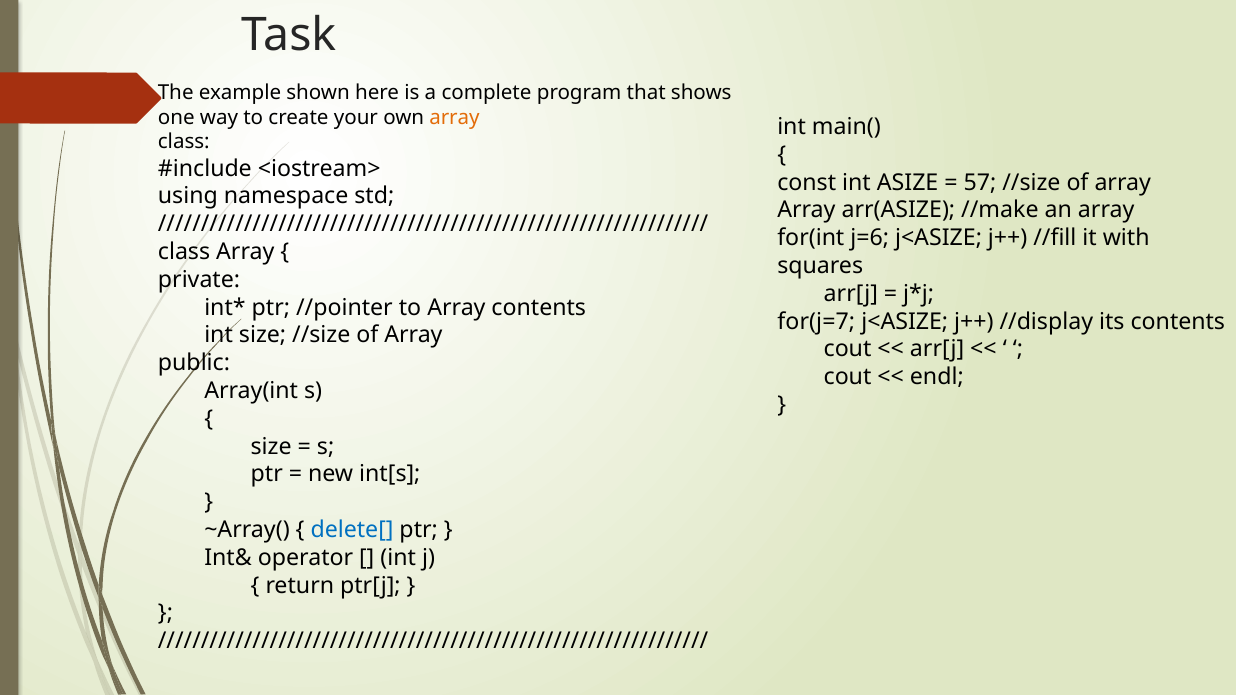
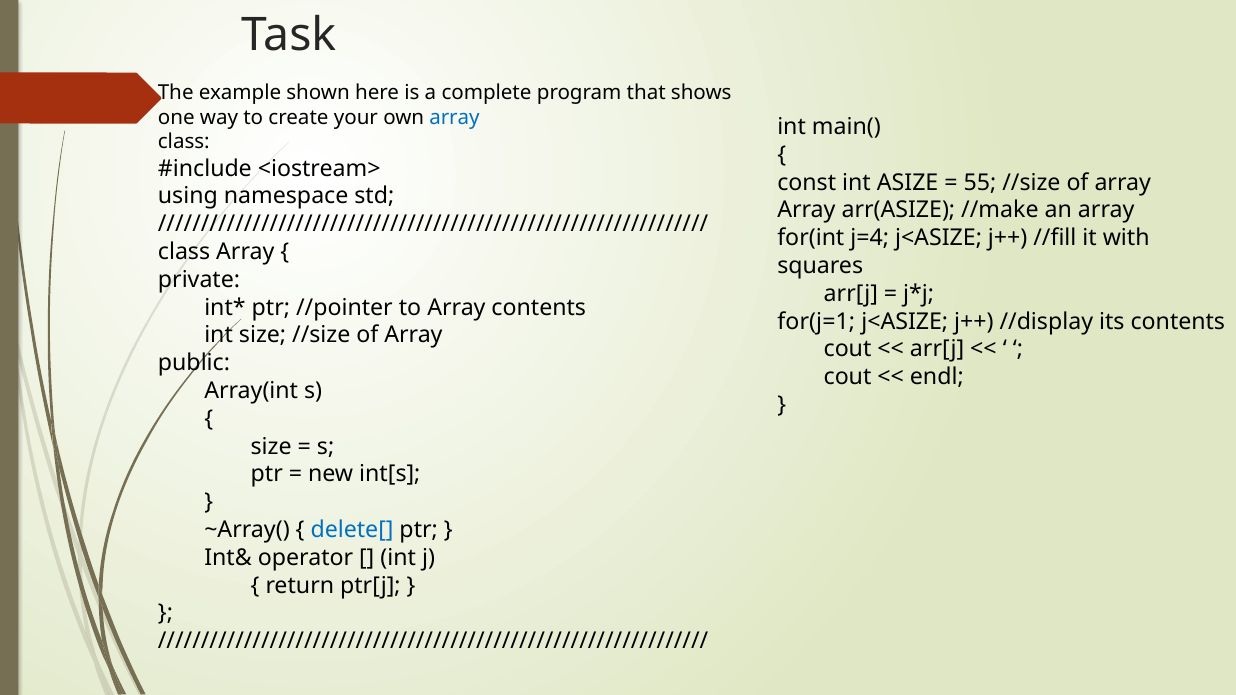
array colour: orange -> blue (454, 117)
57: 57 -> 55 (980, 182)
j=6: j=6 -> j=4 (870, 238)
for(j=7: for(j=7 -> for(j=1 (816, 322)
